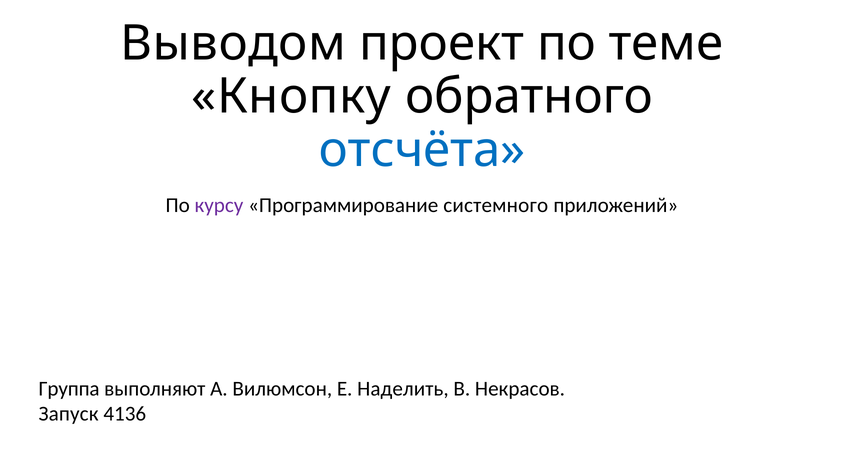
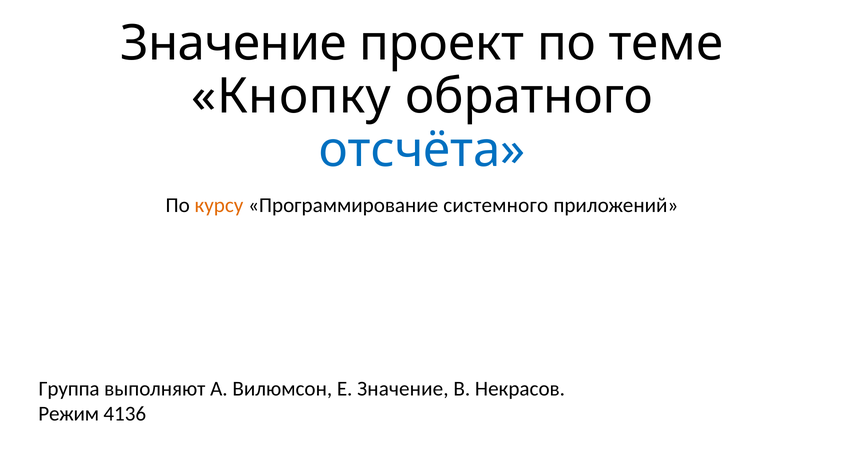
Выводом: Выводом -> Значение (234, 43)
курсу colour: purple -> orange (219, 205)
Е Наделить: Наделить -> Значение (403, 388)
Запуск: Запуск -> Режим (69, 414)
